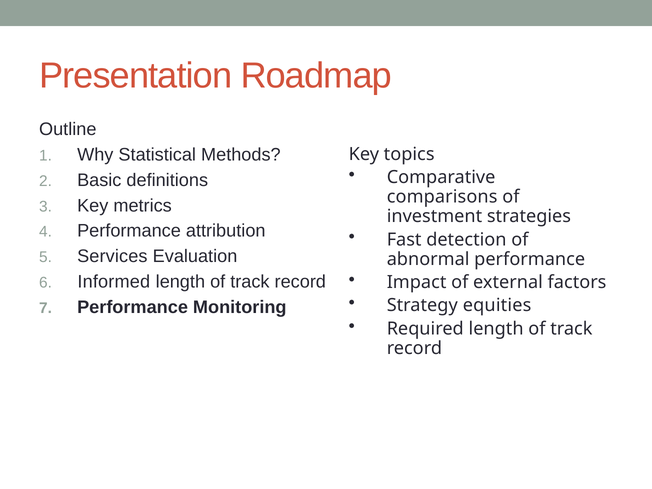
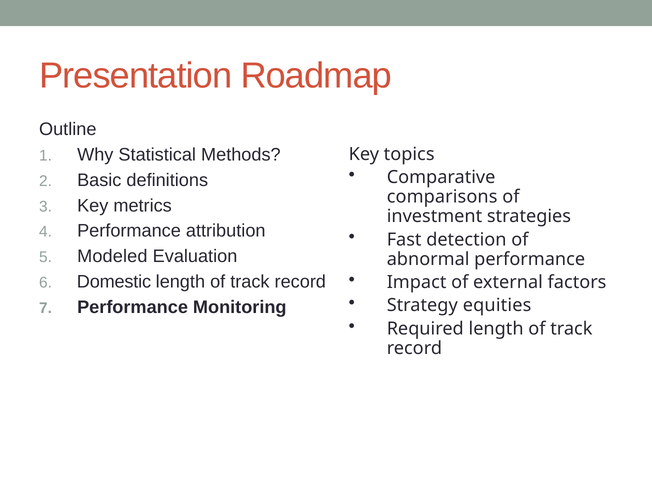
Services: Services -> Modeled (112, 256)
Informed: Informed -> Domestic (114, 282)
